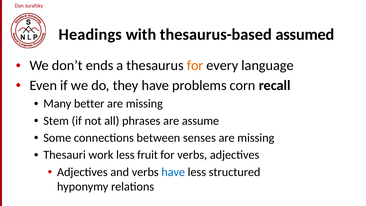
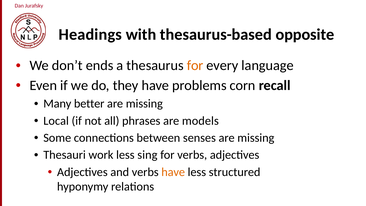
assumed: assumed -> opposite (305, 35)
Stem: Stem -> Local (56, 121)
assume: assume -> models (200, 121)
fruit: fruit -> sing (147, 155)
have colour: blue -> orange (173, 172)
